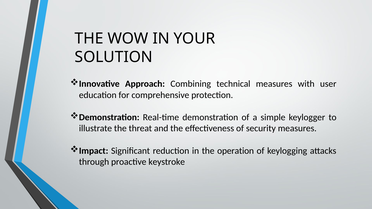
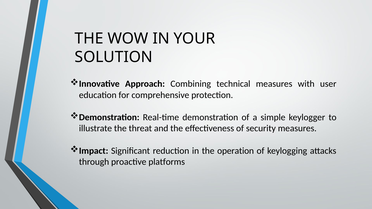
keystroke: keystroke -> platforms (167, 162)
